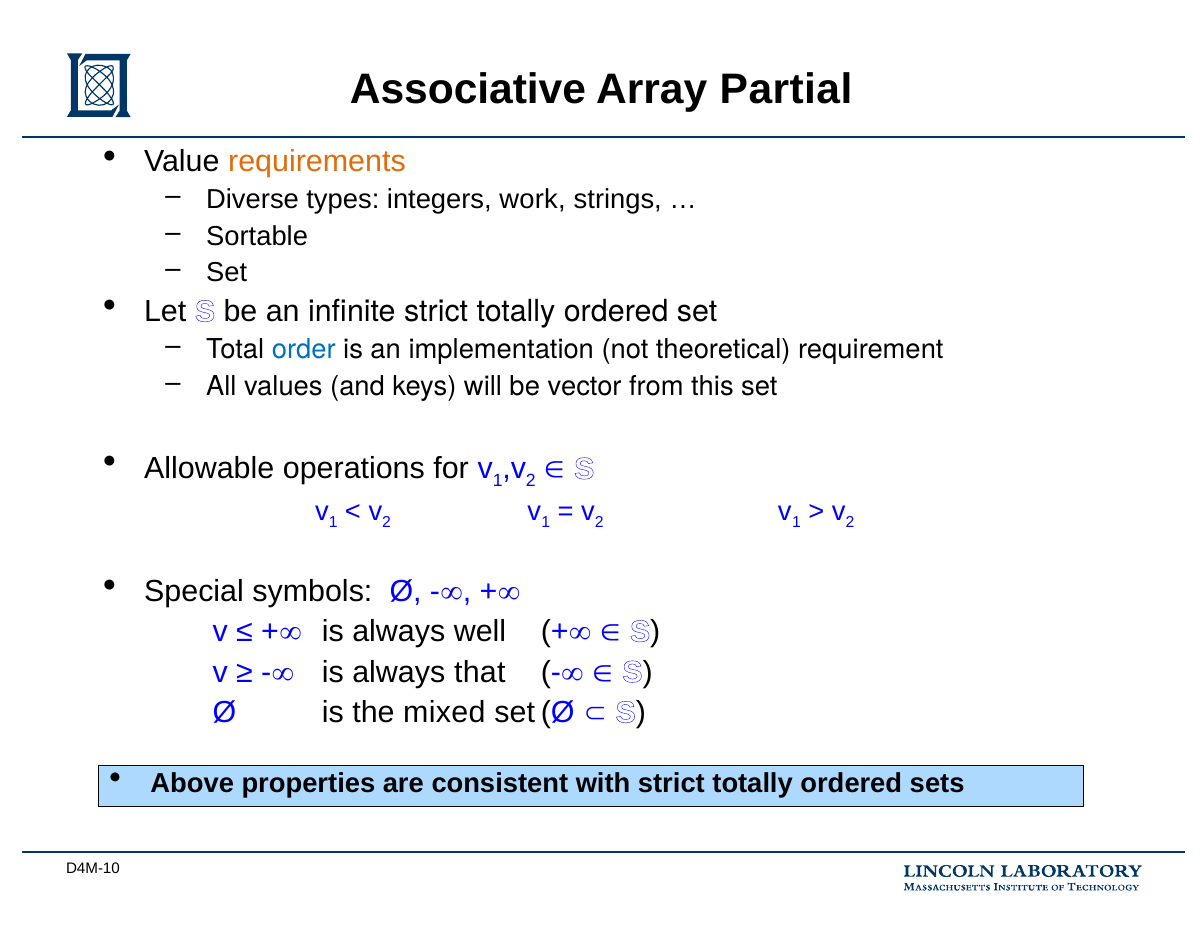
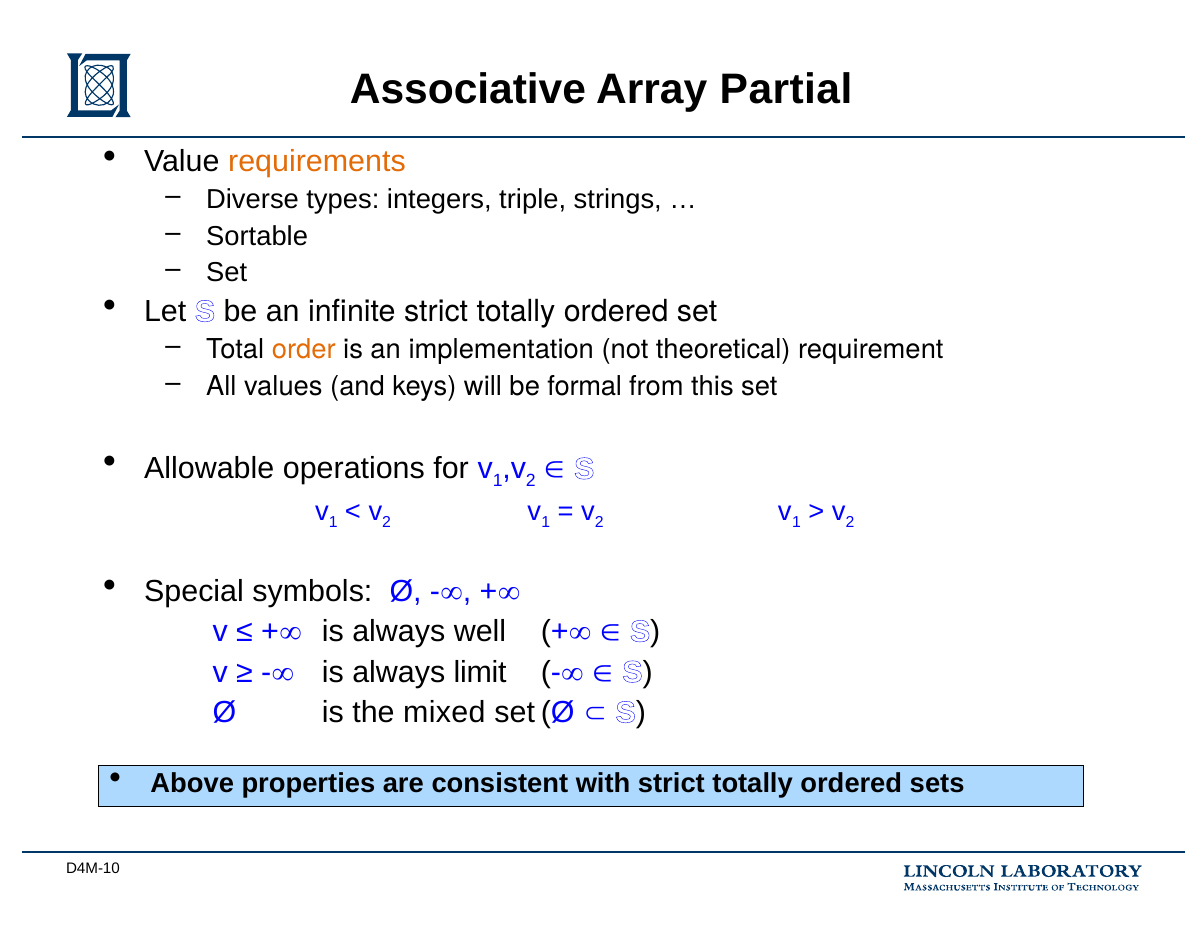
work: work -> triple (533, 200)
order colour: blue -> orange (304, 349)
vector: vector -> formal (585, 386)
that: that -> limit (480, 672)
